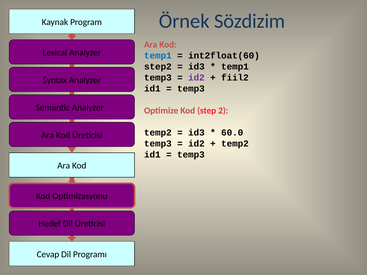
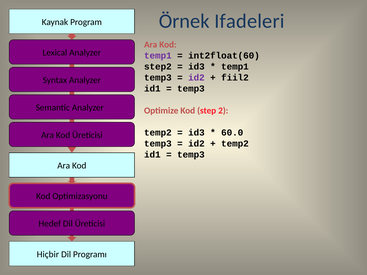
Sözdizim: Sözdizim -> Ifadeleri (249, 21)
temp1 colour: blue -> purple (158, 56)
Cevap: Cevap -> Hiçbir (48, 254)
